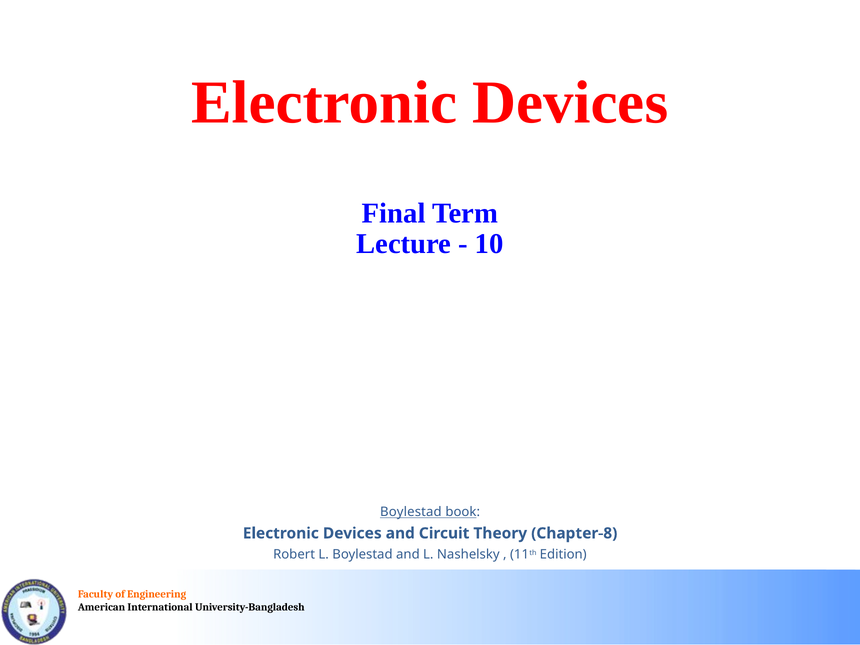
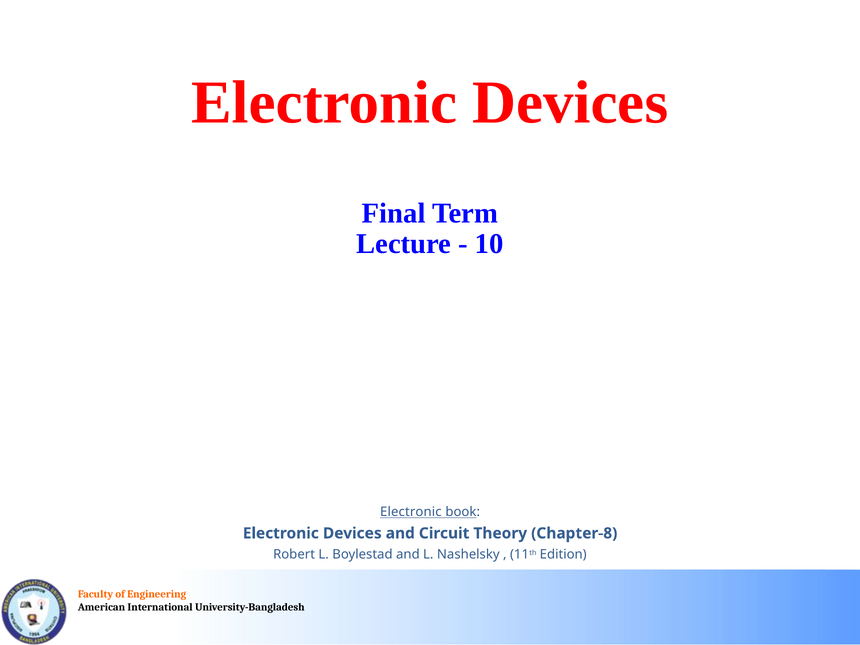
Boylestad: Boylestad -> Electronic (411, 512)
